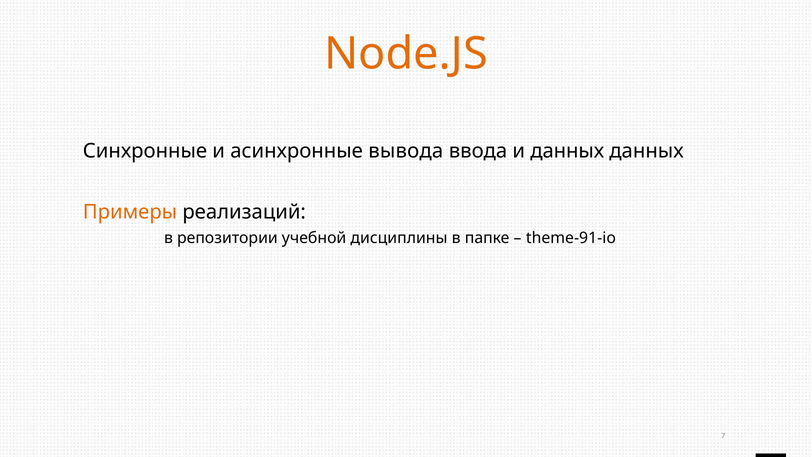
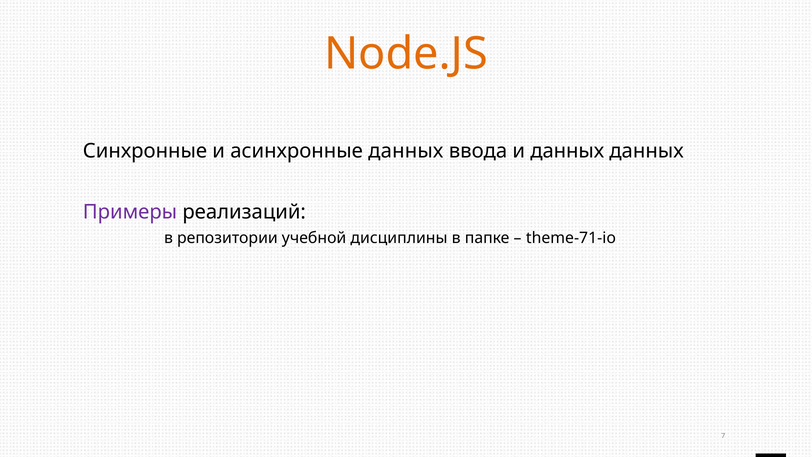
асинхронные вывода: вывода -> данных (406, 151)
Примеры colour: orange -> purple (130, 212)
theme-91-io: theme-91-io -> theme-71-io (571, 238)
